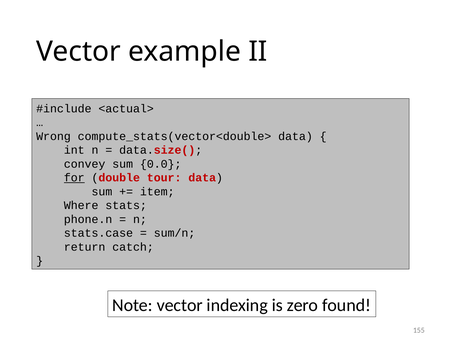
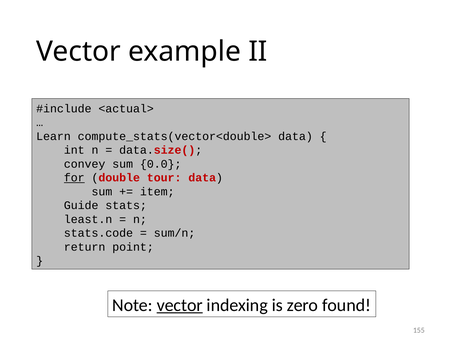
Wrong: Wrong -> Learn (53, 136)
Where: Where -> Guide (81, 205)
phone.n: phone.n -> least.n (88, 219)
stats.case: stats.case -> stats.code (98, 233)
catch: catch -> point (133, 247)
vector underline: none -> present (180, 305)
